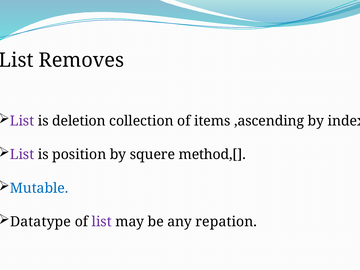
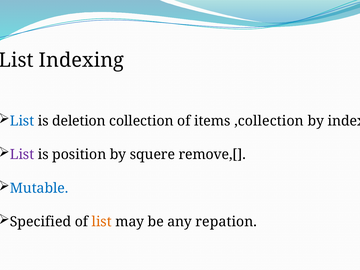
Removes: Removes -> Indexing (81, 60)
List colour: purple -> blue (22, 121)
,ascending: ,ascending -> ,collection (269, 121)
method,[: method,[ -> remove,[ (212, 155)
Datatype: Datatype -> Specified (40, 222)
list colour: purple -> orange (102, 222)
